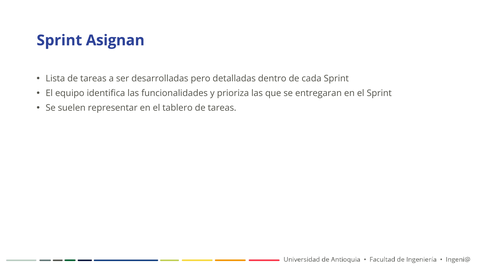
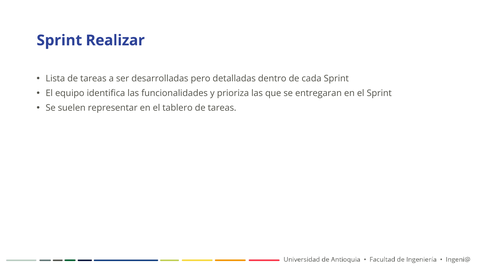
Asignan: Asignan -> Realizar (115, 40)
